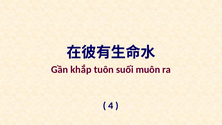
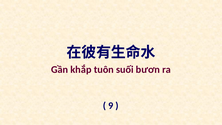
muôn: muôn -> bươn (148, 69)
4: 4 -> 9 (111, 105)
